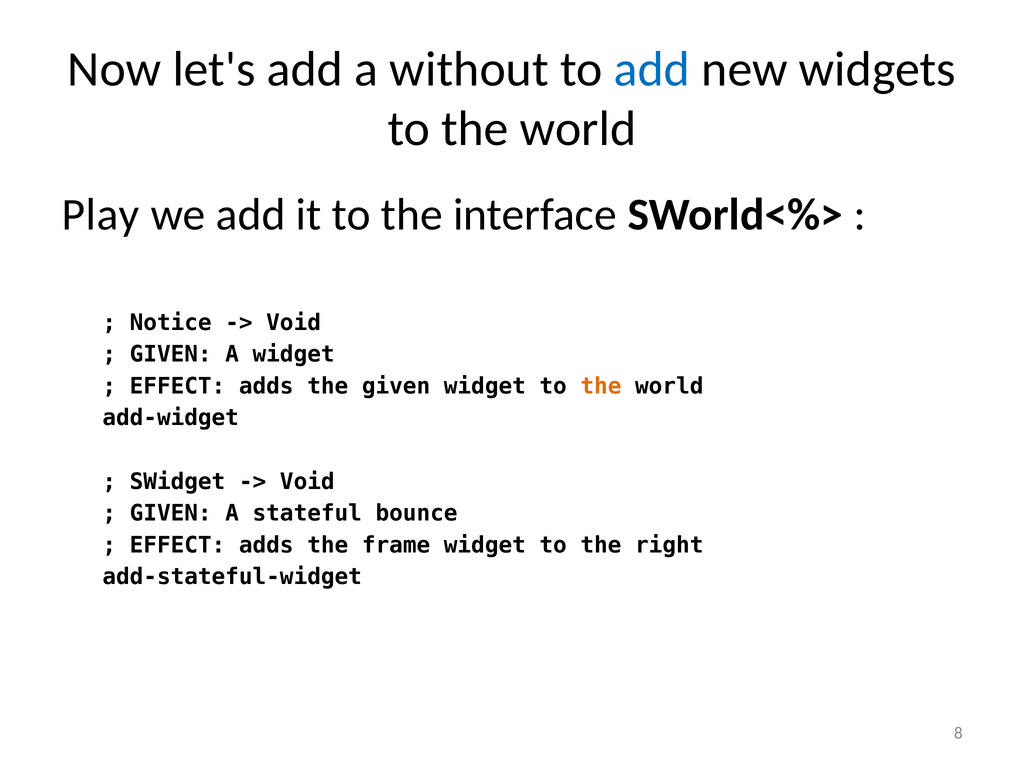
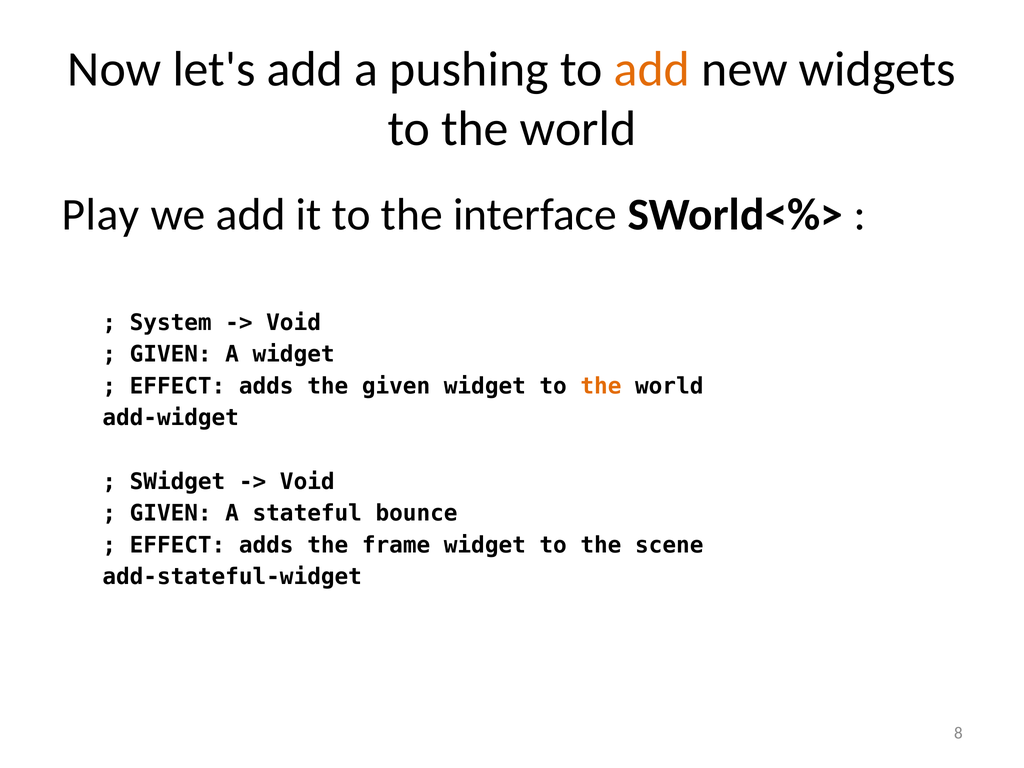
without: without -> pushing (469, 69)
add colour: blue -> orange (652, 69)
Notice: Notice -> System (171, 323)
right: right -> scene (669, 545)
